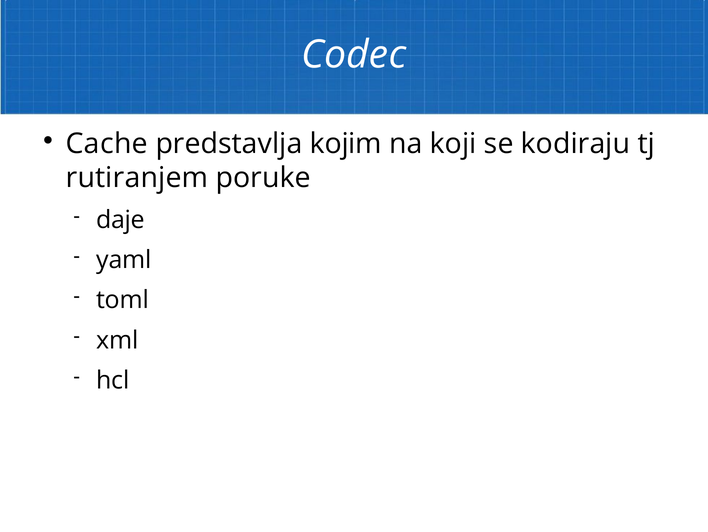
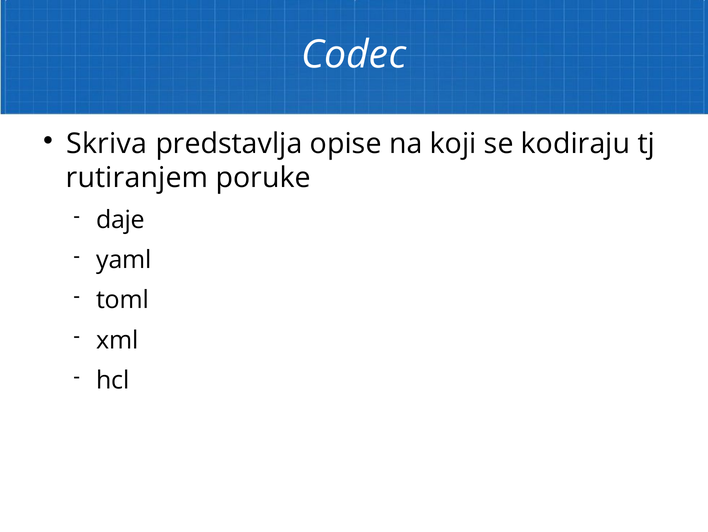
Cache: Cache -> Skriva (107, 143)
kojim: kojim -> opise (346, 143)
